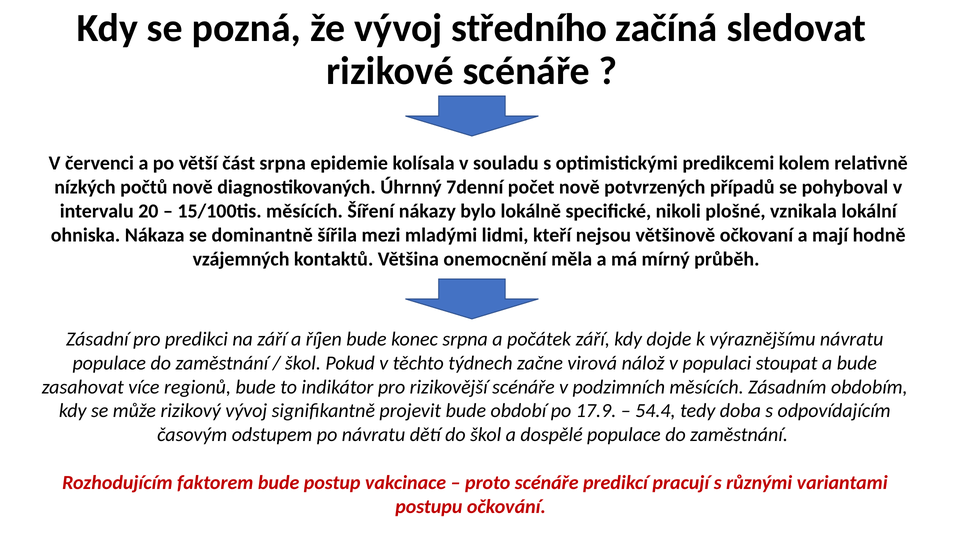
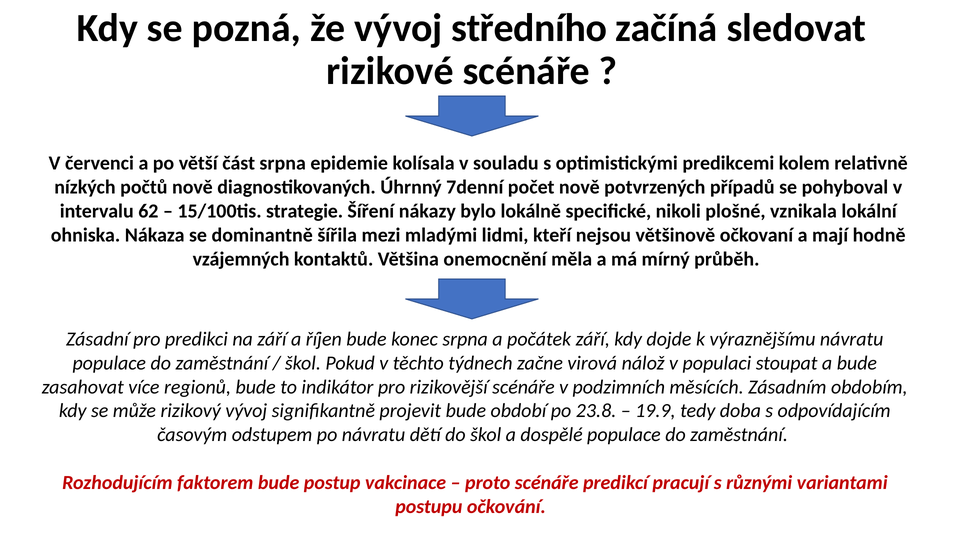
20: 20 -> 62 (148, 211)
15/100tis měsících: měsících -> strategie (305, 211)
17.9: 17.9 -> 23.8 (596, 411)
54.4: 54.4 -> 19.9 (655, 411)
